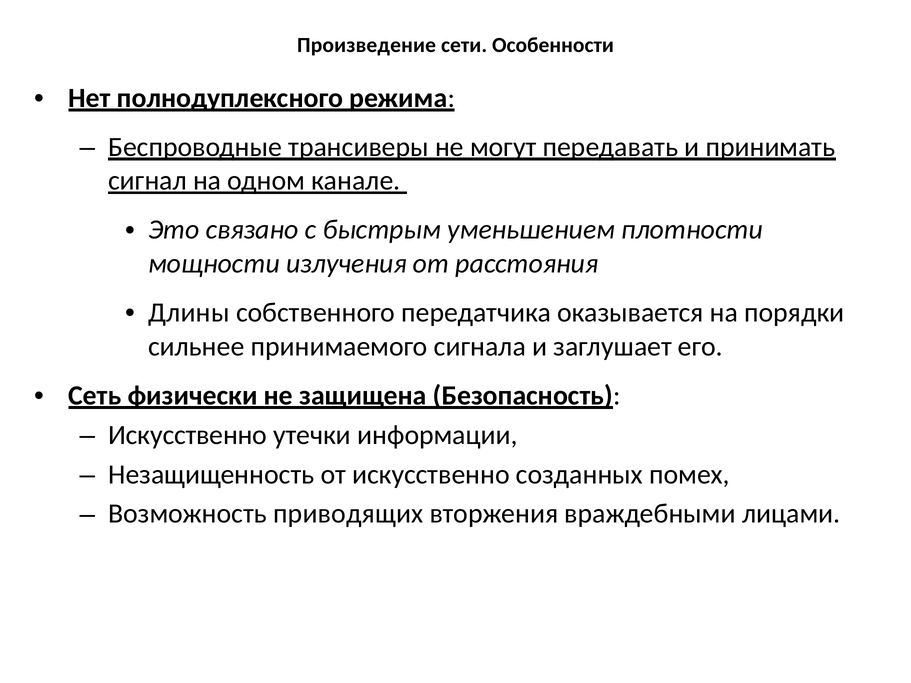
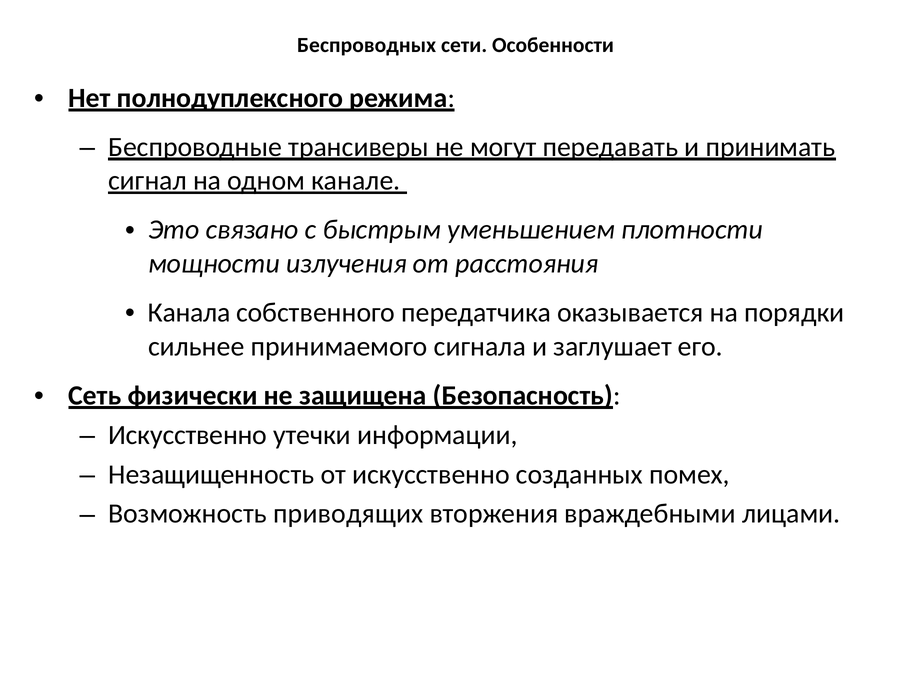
Произведение: Произведение -> Беспроводных (367, 45)
Длины: Длины -> Канала (189, 313)
